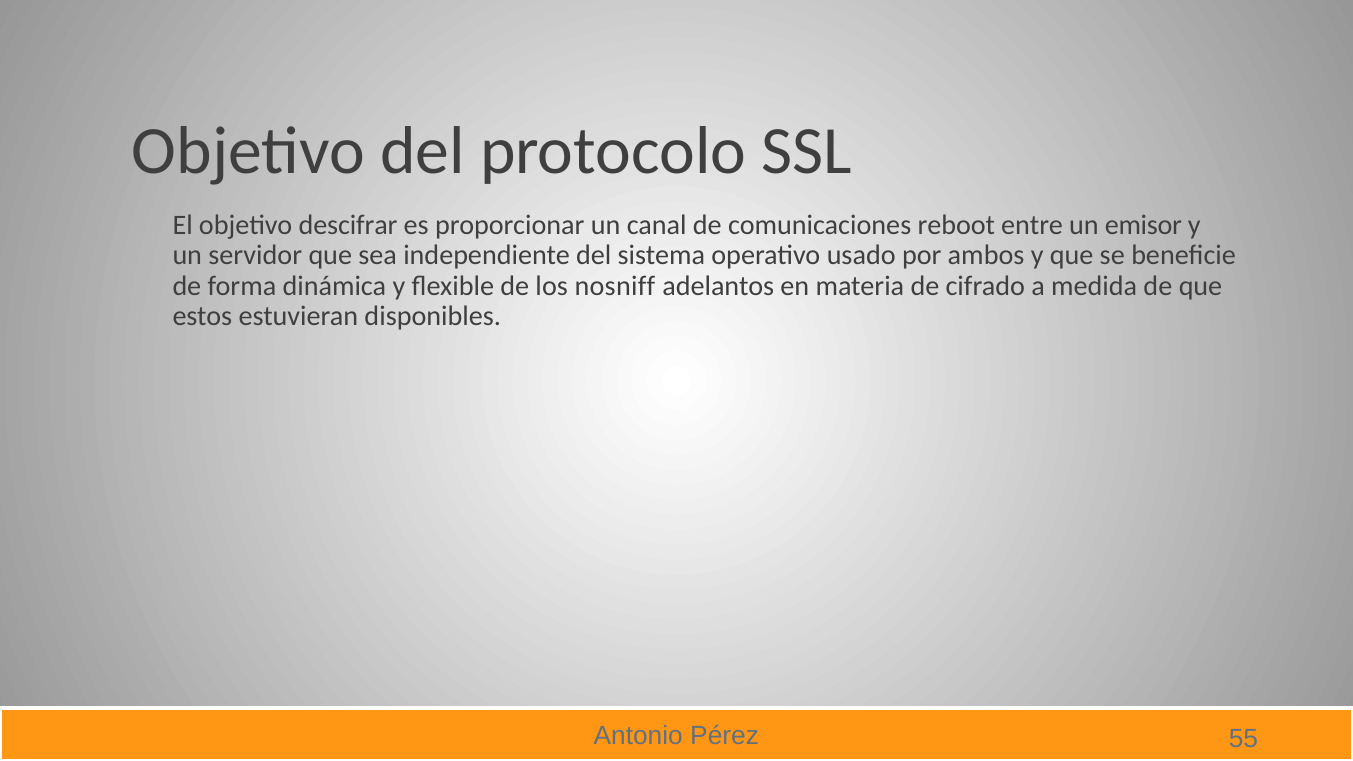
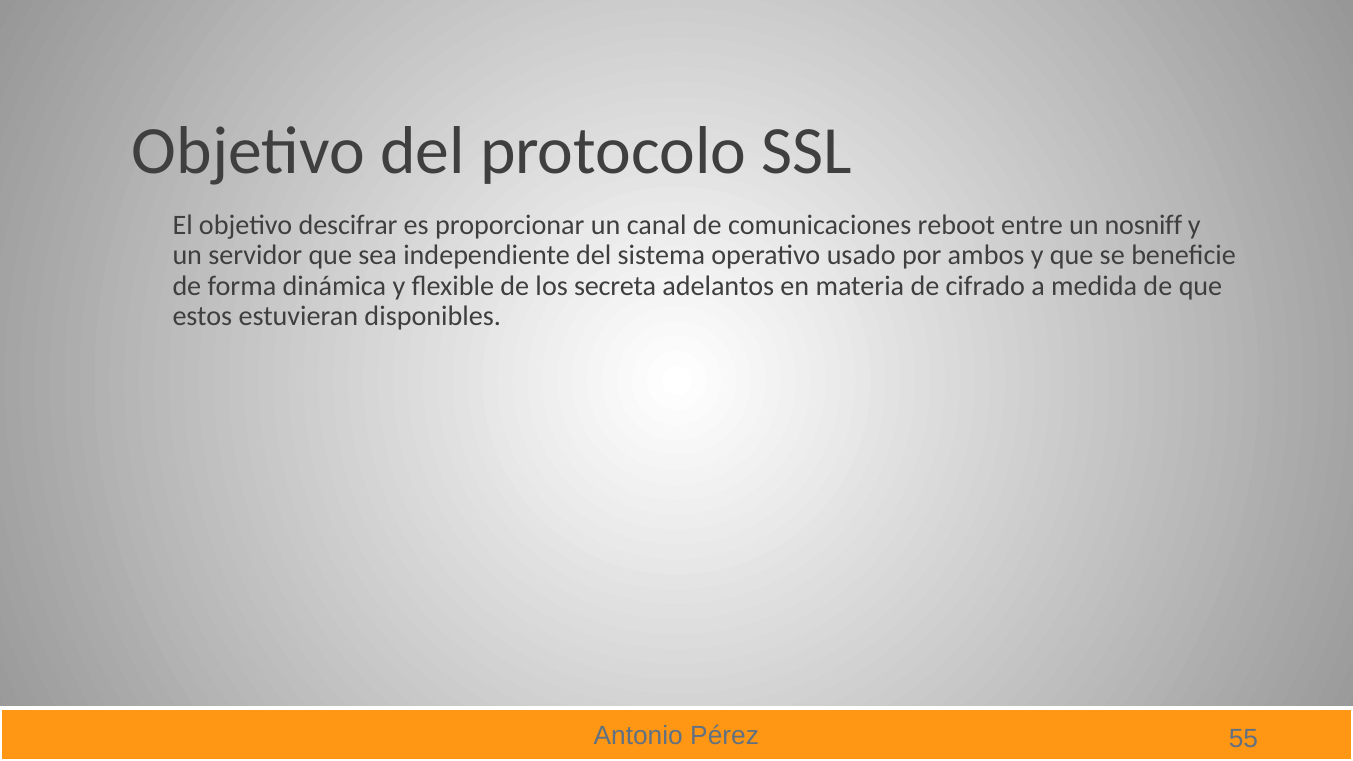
emisor: emisor -> nosniff (1143, 225)
nosniff: nosniff -> secreta (615, 286)
